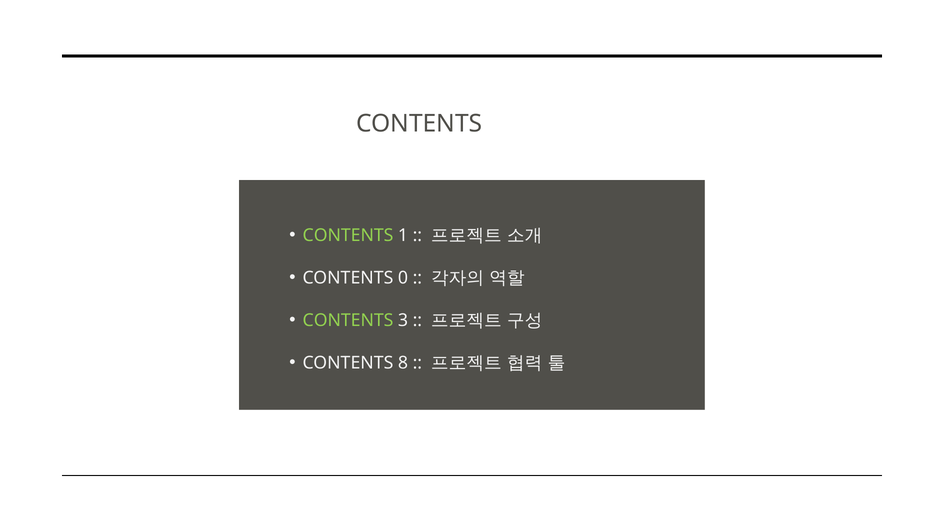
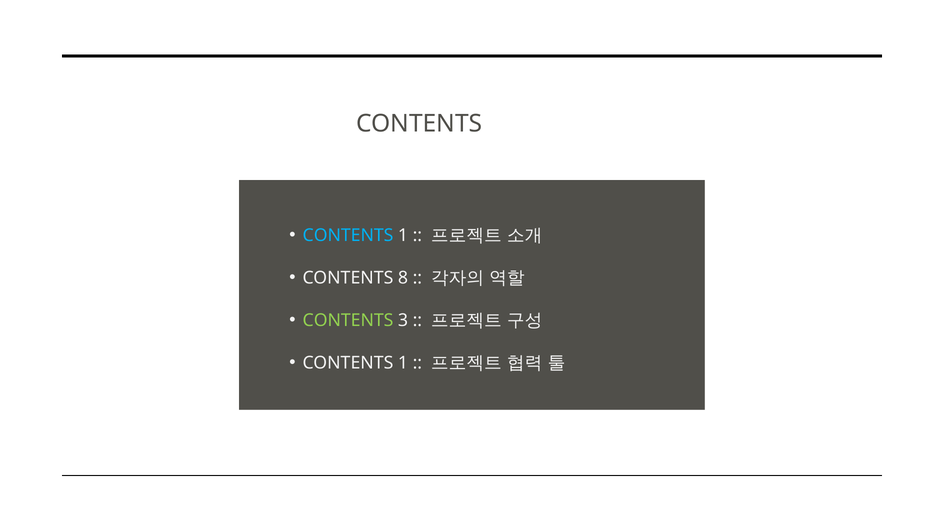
CONTENTS colour: light green -> light blue (348, 236)
0: 0 -> 8 (403, 278)
8: 8 -> 1 (403, 363)
